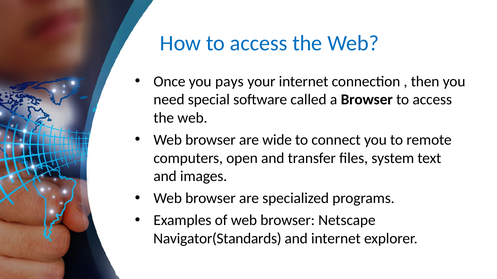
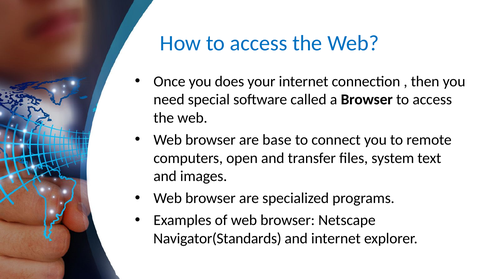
pays: pays -> does (229, 82)
wide: wide -> base (277, 140)
